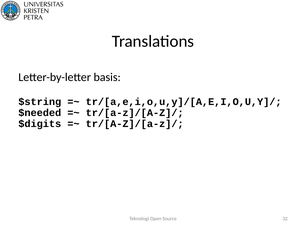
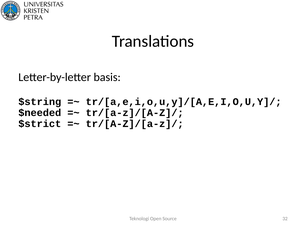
$digits: $digits -> $strict (40, 124)
